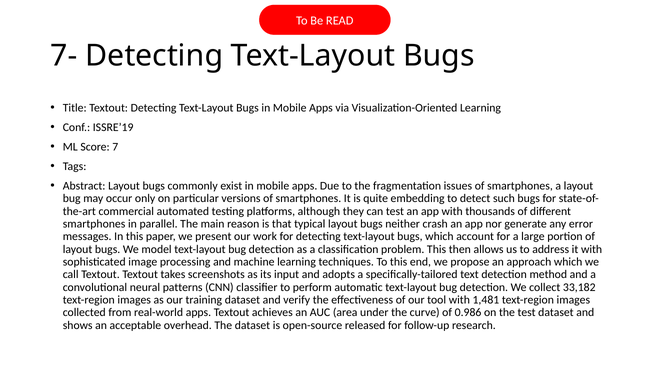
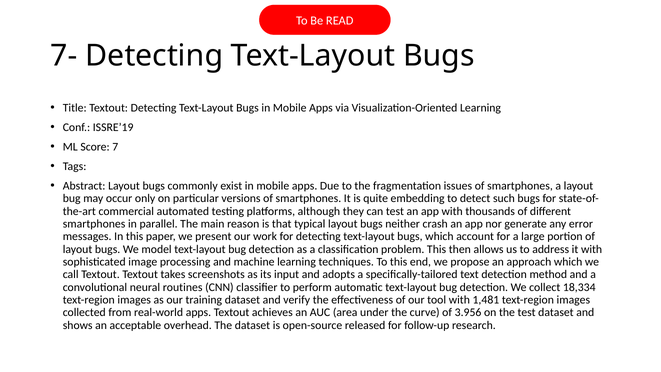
patterns: patterns -> routines (183, 287)
33,182: 33,182 -> 18,334 (579, 287)
0.986: 0.986 -> 3.956 (468, 312)
